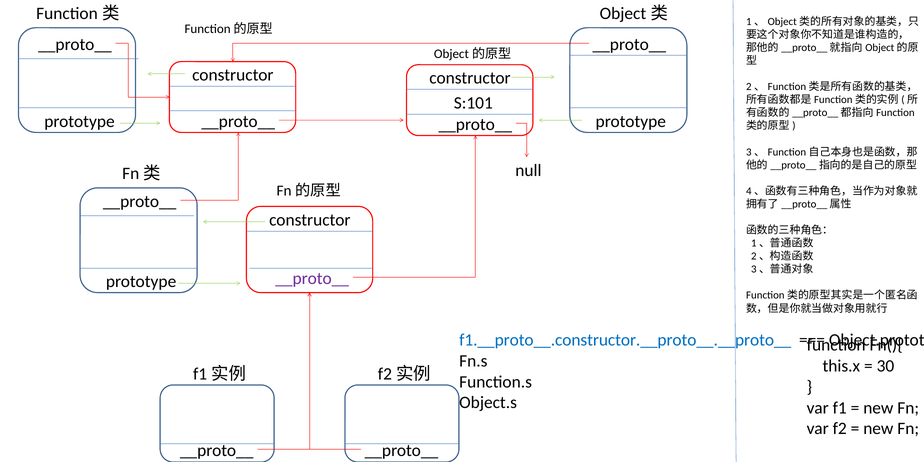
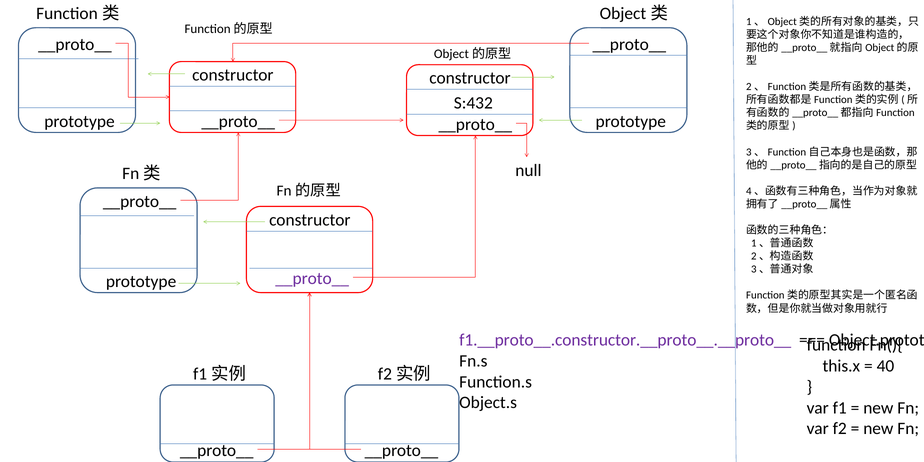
S:101: S:101 -> S:432 (473, 103)
f1.__proto__.constructor.__proto__.__proto__ colour: blue -> purple (625, 340)
30: 30 -> 40 (885, 366)
